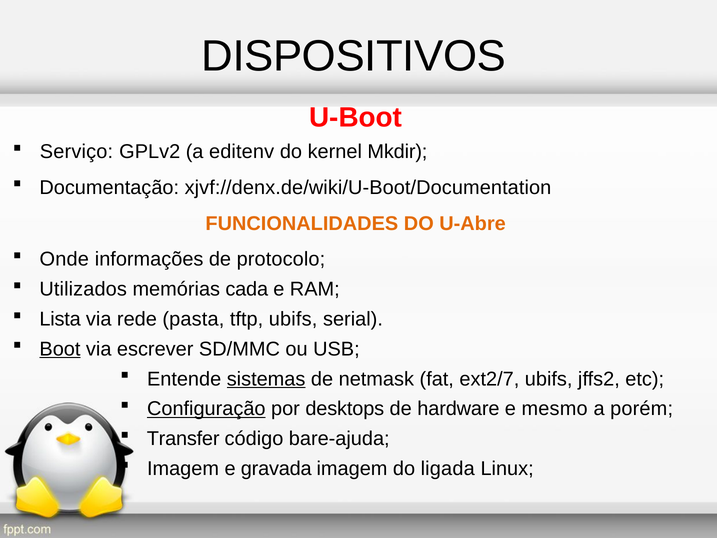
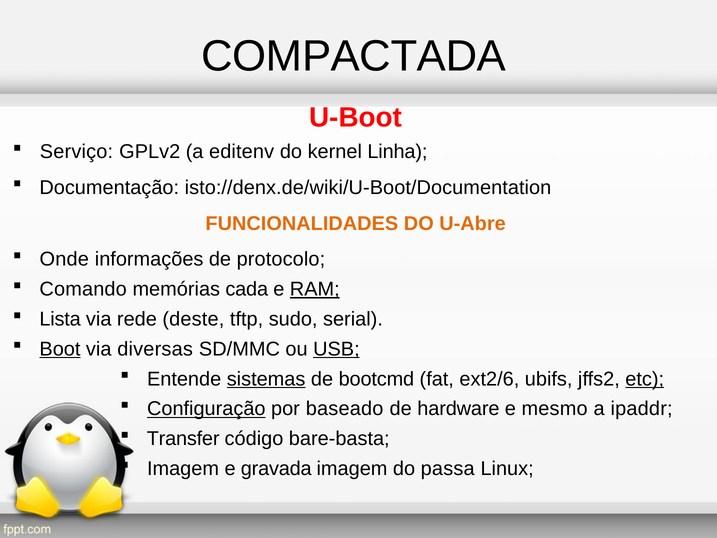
DISPOSITIVOS: DISPOSITIVOS -> COMPACTADA (354, 56)
Mkdir: Mkdir -> Linha (397, 152)
xjvf://denx.de/wiki/U-Boot/Documentation: xjvf://denx.de/wiki/U-Boot/Documentation -> isto://denx.de/wiki/U-Boot/Documentation (368, 188)
Utilizados: Utilizados -> Comando (83, 289)
RAM underline: none -> present (315, 289)
pasta: pasta -> deste (193, 319)
tftp ubifs: ubifs -> sudo (293, 319)
escrever: escrever -> diversas (155, 349)
USB underline: none -> present (336, 349)
netmask: netmask -> bootcmd (376, 379)
ext2/7: ext2/7 -> ext2/6 (489, 379)
etc underline: none -> present (645, 379)
desktops: desktops -> baseado (345, 409)
porém: porém -> ipaddr (642, 409)
bare-ajuda: bare-ajuda -> bare-basta (339, 439)
ligada: ligada -> passa (448, 468)
